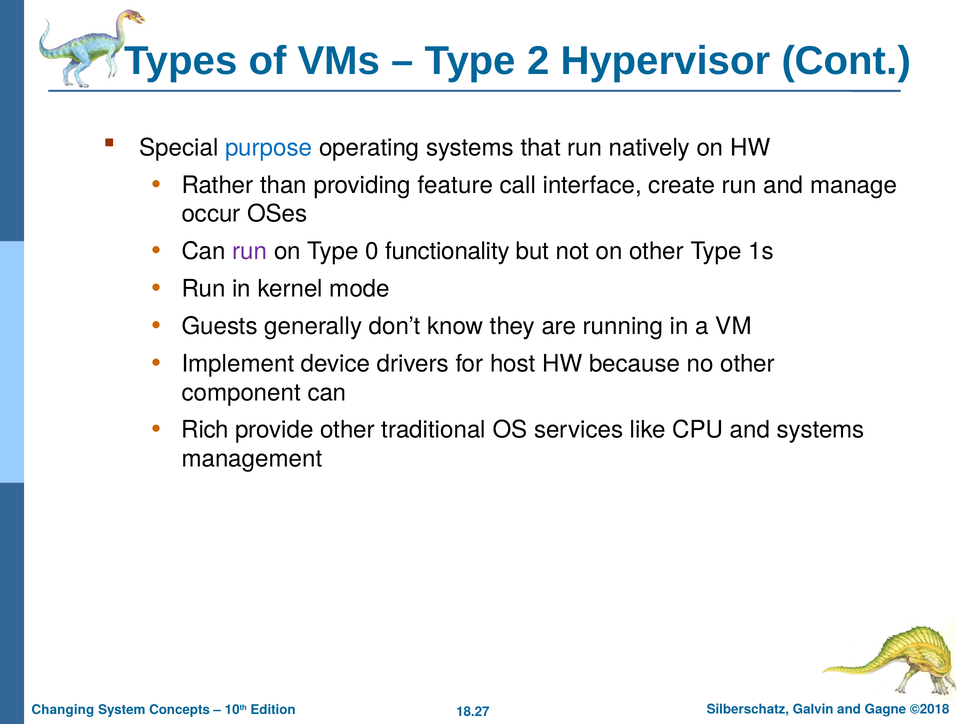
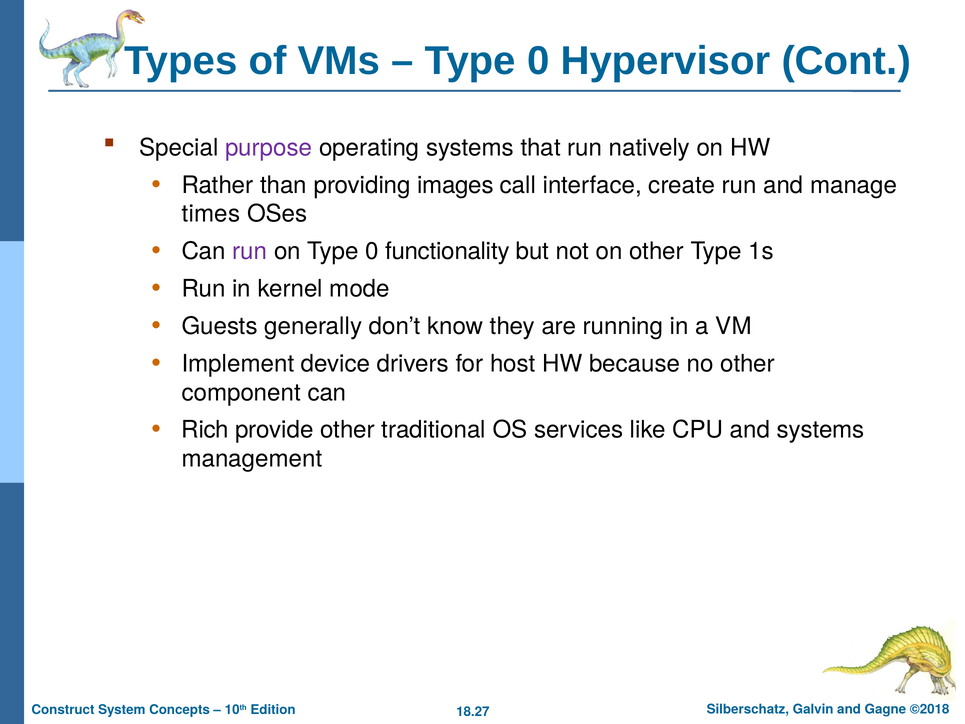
2: 2 -> 0 (538, 61)
purpose colour: blue -> purple (269, 148)
feature: feature -> images (455, 185)
occur: occur -> times (211, 214)
Changing: Changing -> Construct (63, 710)
